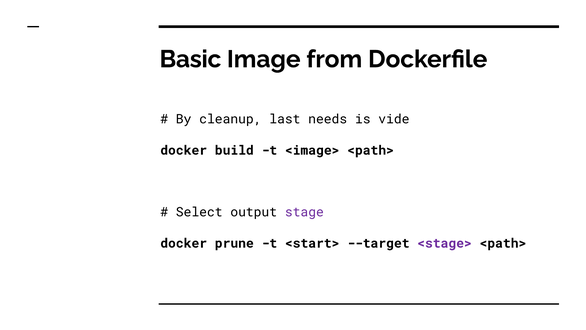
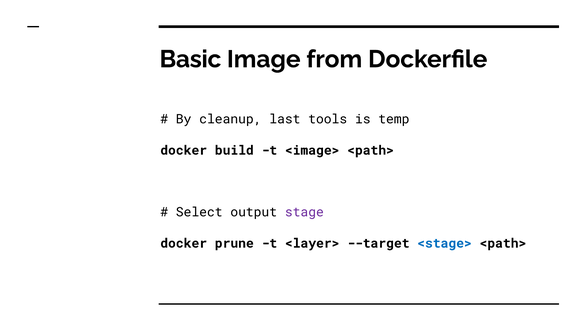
needs: needs -> tools (328, 119)
vide: vide -> temp (394, 119)
<start>: <start> -> <layer> (312, 243)
<stage> colour: purple -> blue (445, 243)
